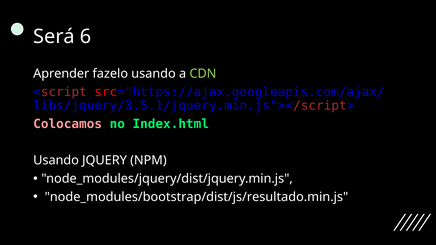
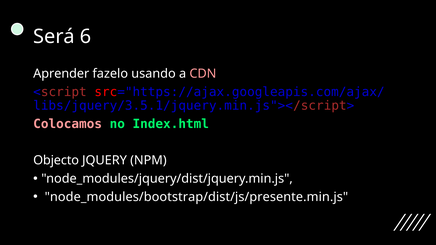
CDN colour: light green -> pink (203, 74)
Usando: Usando -> Objecto (56, 161)
node_modules/bootstrap/dist/js/resultado.min.js: node_modules/bootstrap/dist/js/resultado.min.js -> node_modules/bootstrap/dist/js/presente.min.js (196, 197)
